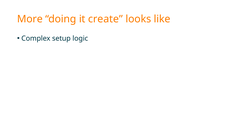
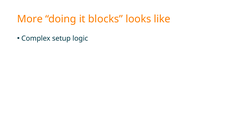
create: create -> blocks (105, 19)
